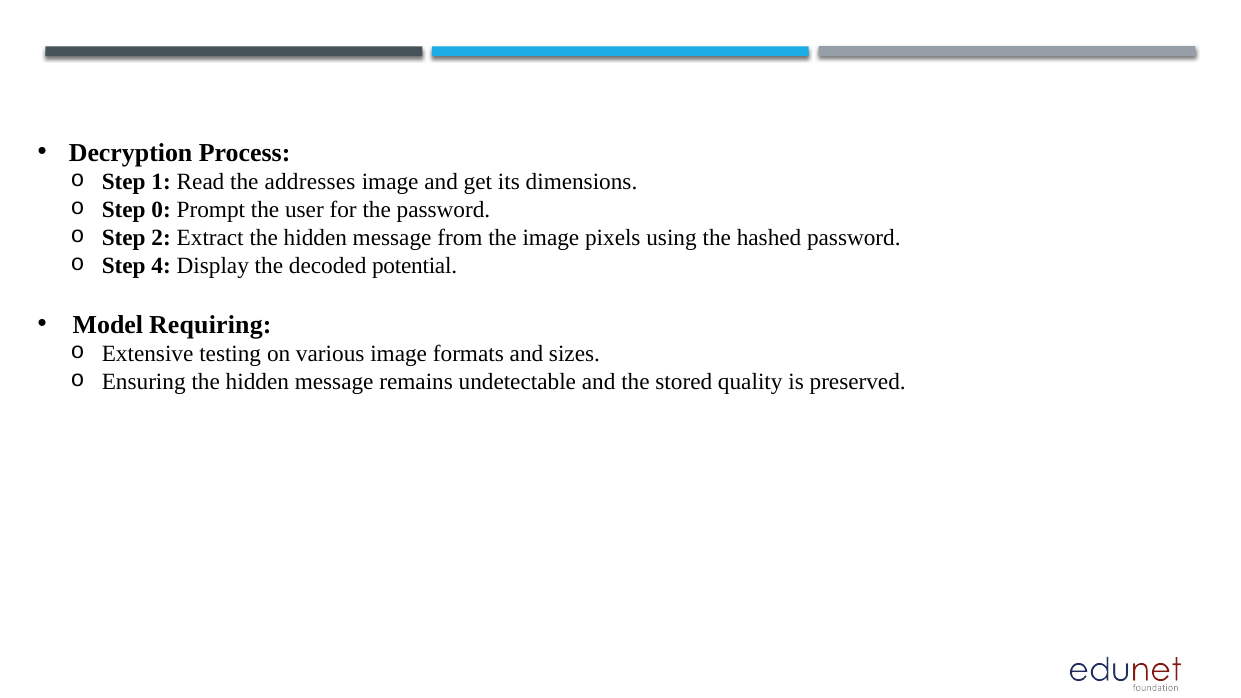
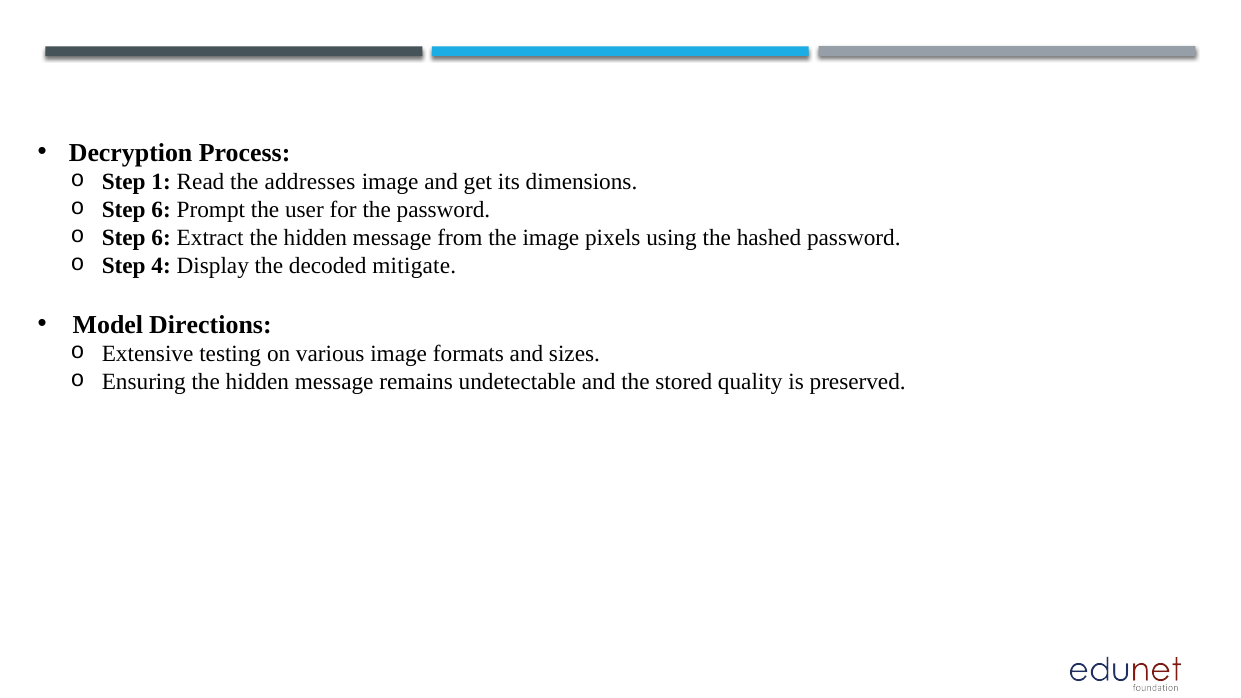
0: 0 -> 6 (161, 210)
2: 2 -> 6 (161, 238)
potential: potential -> mitigate (414, 266)
Requiring: Requiring -> Directions (210, 325)
